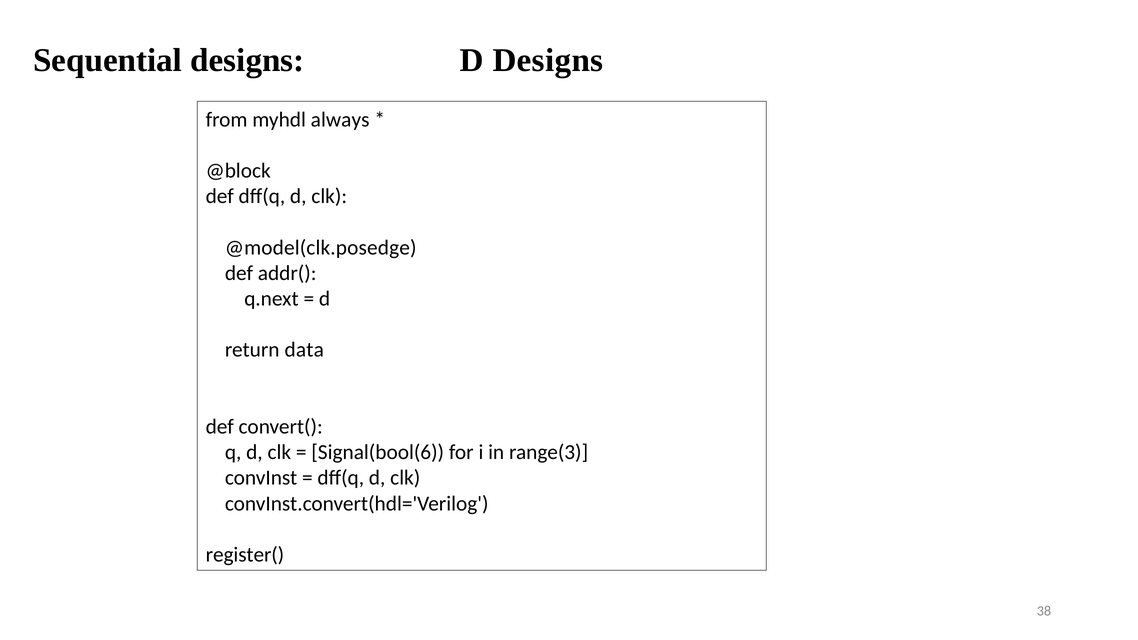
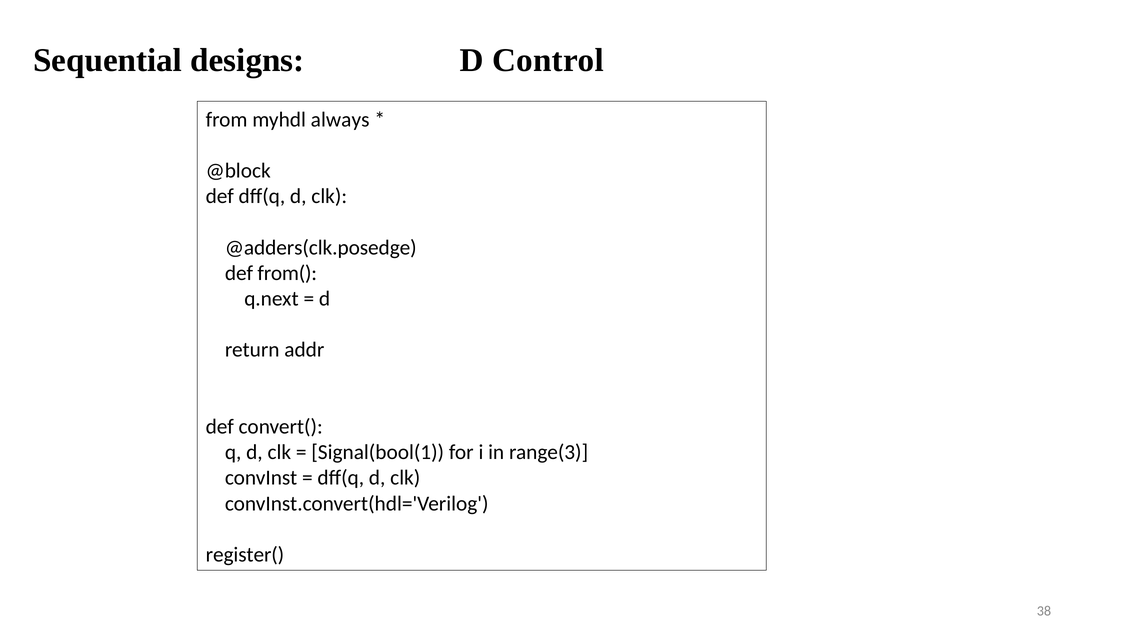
D Designs: Designs -> Control (548, 60)
@model(clk.posedge: @model(clk.posedge -> @adders(clk.posedge (321, 248)
addr(: addr( -> from( (287, 273)
data: data -> addr (304, 350)
Signal(bool(6: Signal(bool(6 -> Signal(bool(1 (378, 452)
